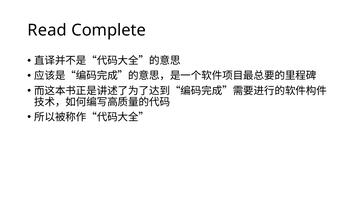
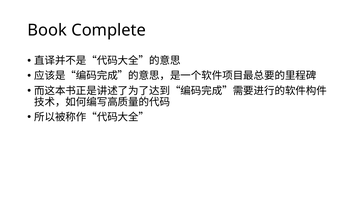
Read: Read -> Book (47, 30)
